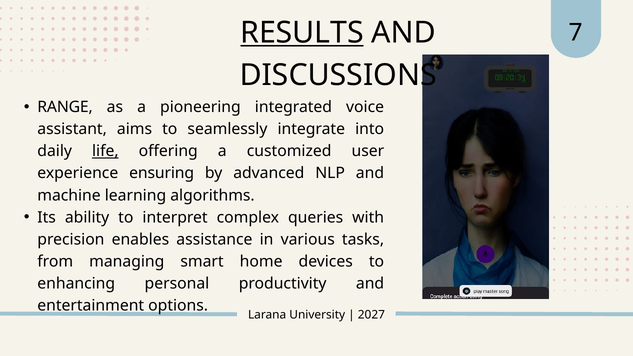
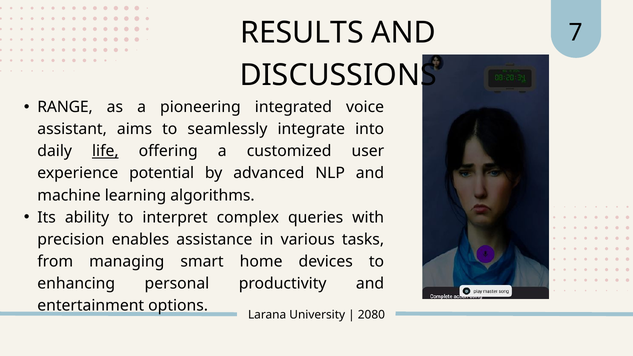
RESULTS underline: present -> none (302, 33)
ensuring: ensuring -> potential (162, 173)
2027: 2027 -> 2080 (371, 315)
